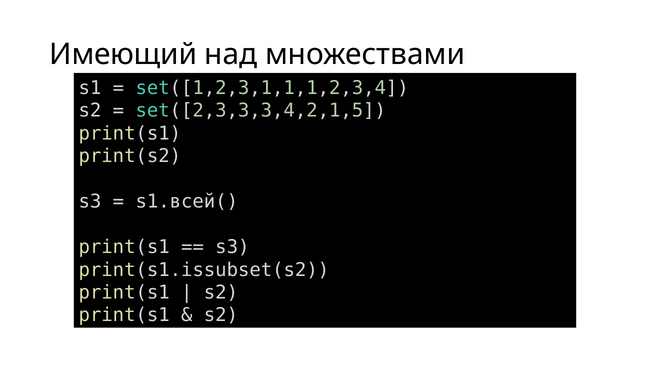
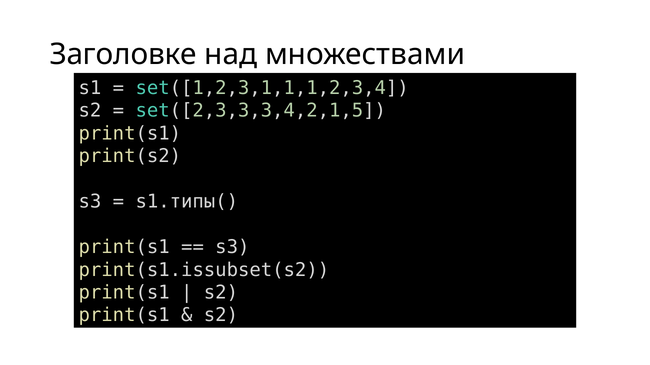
Имеющий: Имеющий -> Заголовке (123, 55)
s1.всей(: s1.всей( -> s1.типы( (187, 202)
